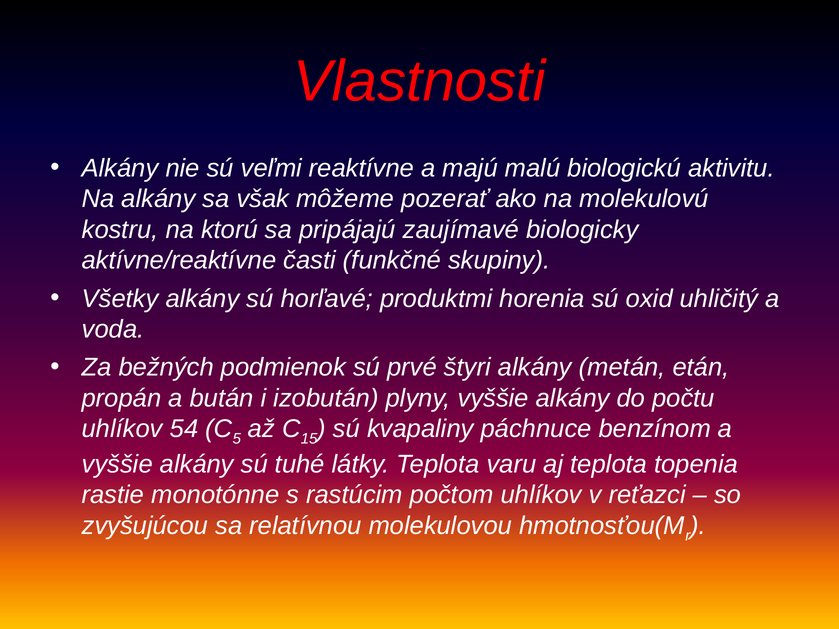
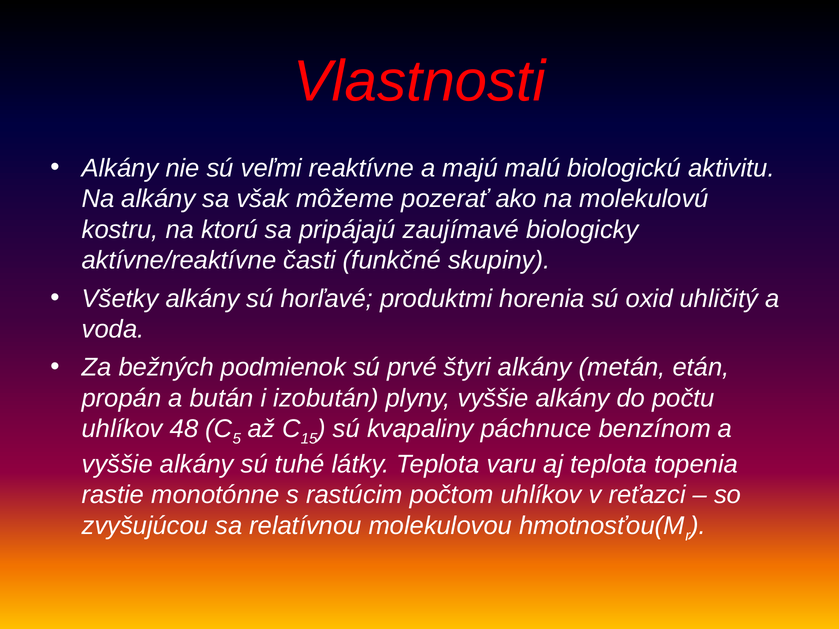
54: 54 -> 48 (184, 429)
